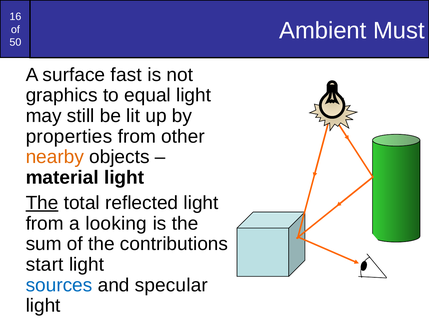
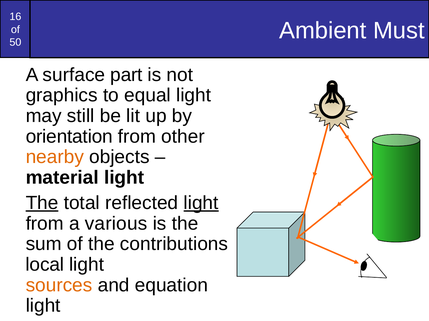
fast: fast -> part (126, 75)
properties: properties -> orientation (69, 137)
light underline: none -> present (201, 203)
looking: looking -> various (116, 224)
start: start -> local (45, 265)
sources colour: blue -> orange (59, 286)
specular: specular -> equation (171, 286)
